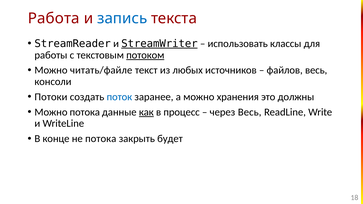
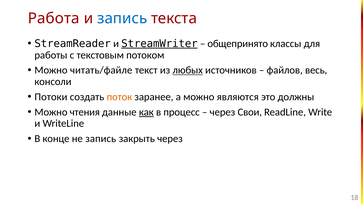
использовать: использовать -> общепринято (238, 44)
потоком underline: present -> none (145, 55)
любых underline: none -> present (188, 70)
поток colour: blue -> orange (119, 97)
хранения: хранения -> являются (238, 97)
Можно потока: потока -> чтения (85, 112)
через Весь: Весь -> Свои (250, 112)
не потока: потока -> запись (101, 139)
закрыть будет: будет -> через (170, 139)
